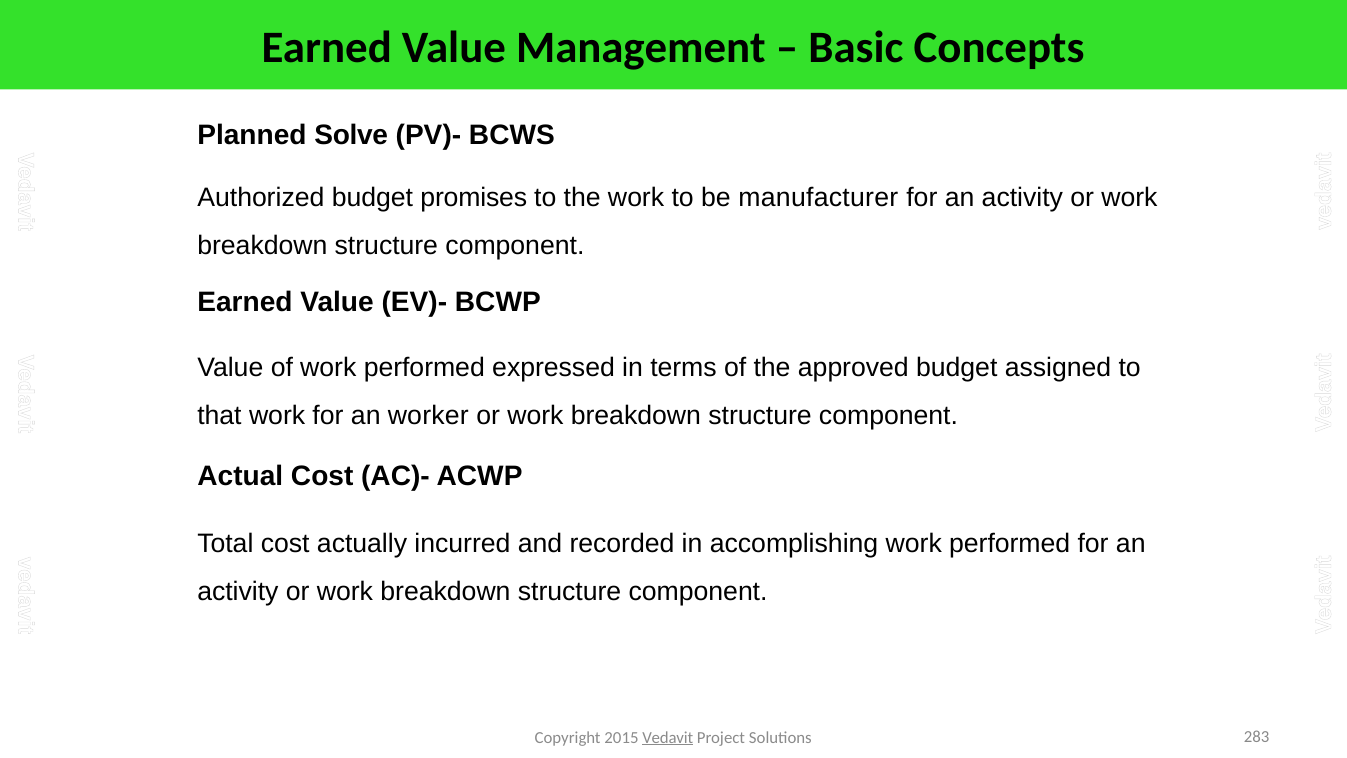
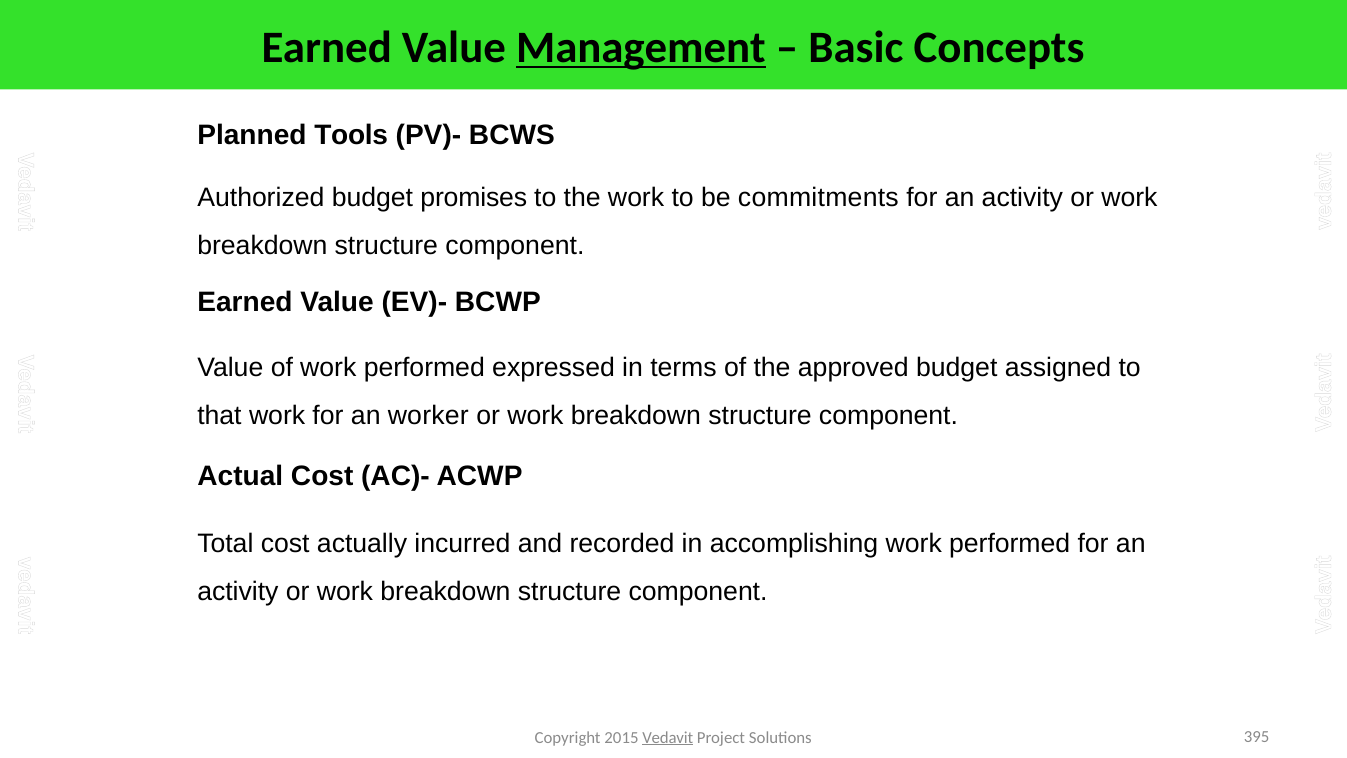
Management underline: none -> present (641, 48)
Solve: Solve -> Tools (351, 135)
manufacturer: manufacturer -> commitments (818, 197)
283: 283 -> 395 (1257, 737)
